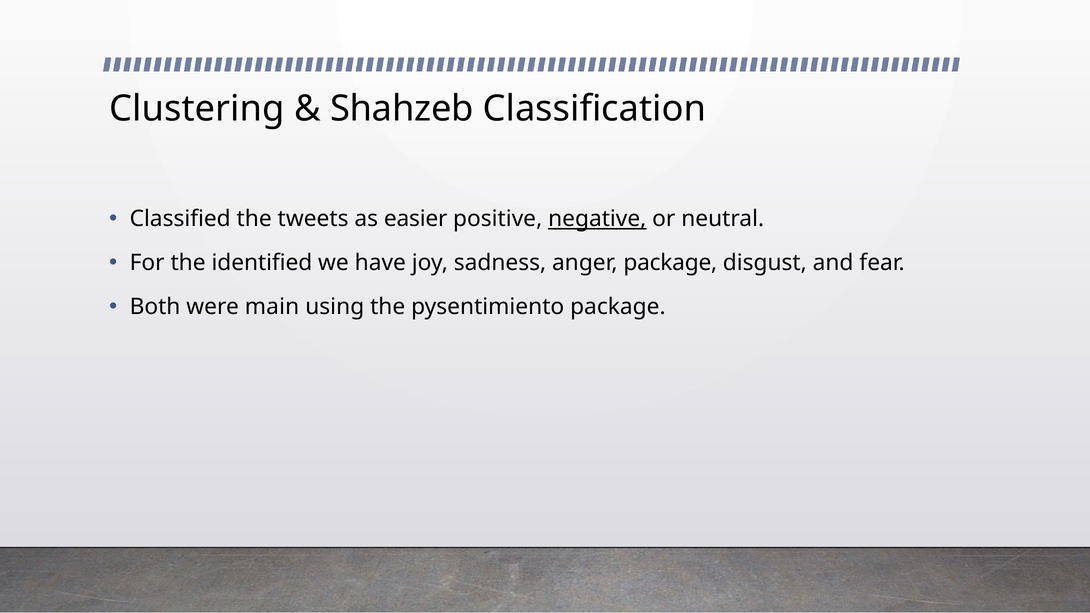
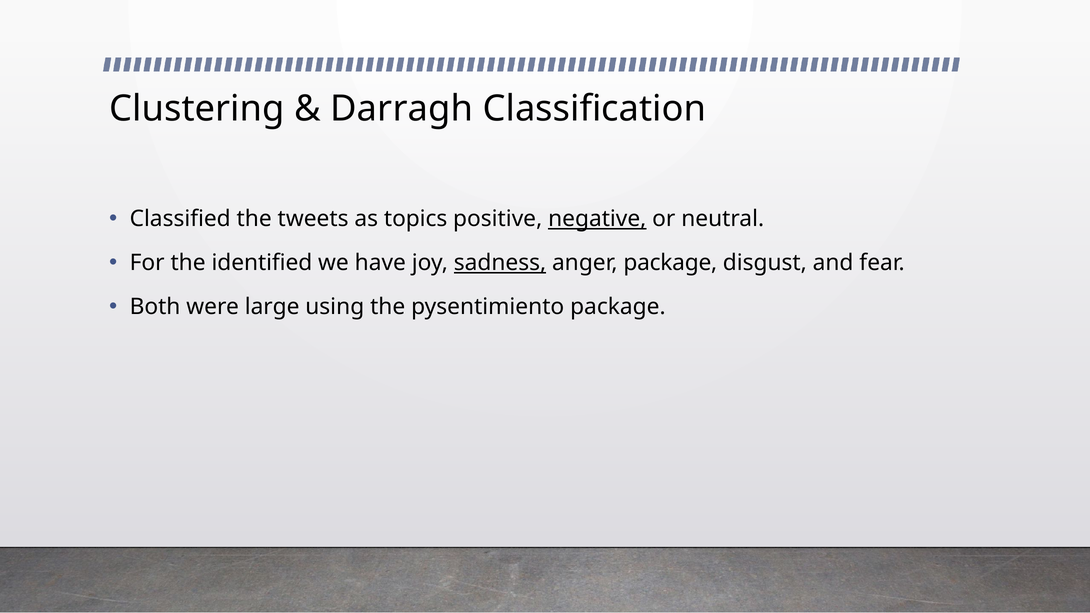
Shahzeb: Shahzeb -> Darragh (402, 109)
easier: easier -> topics (416, 219)
sadness underline: none -> present (500, 263)
main: main -> large (272, 307)
